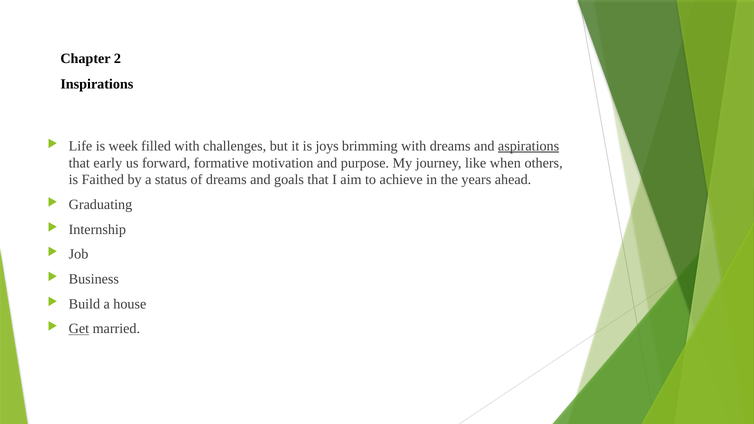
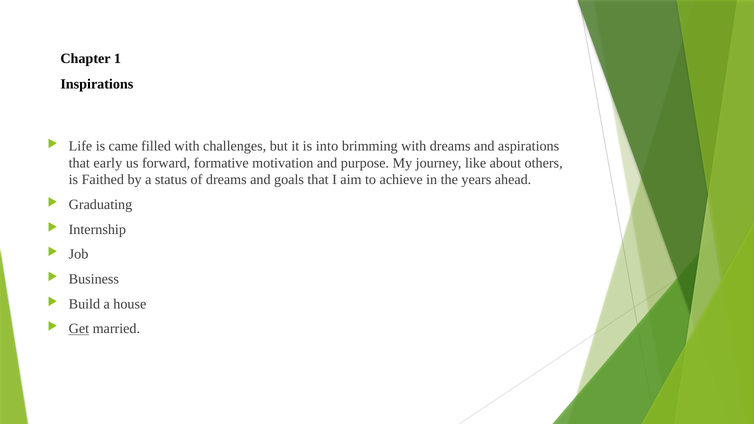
2: 2 -> 1 (117, 58)
week: week -> came (123, 146)
joys: joys -> into (327, 146)
aspirations underline: present -> none (529, 146)
when: when -> about (505, 163)
